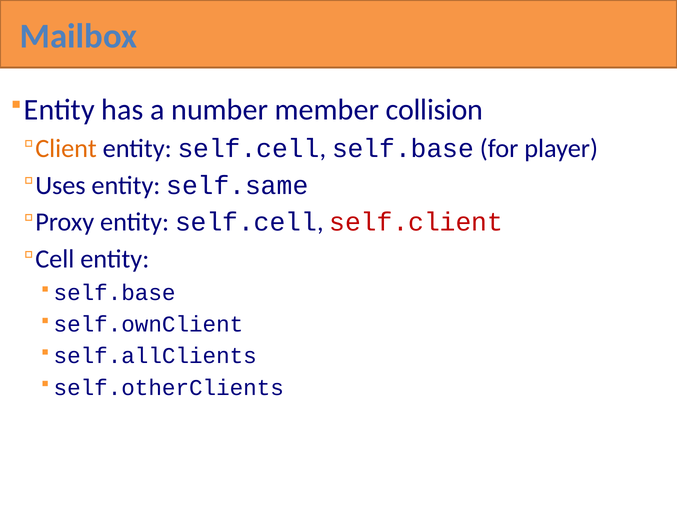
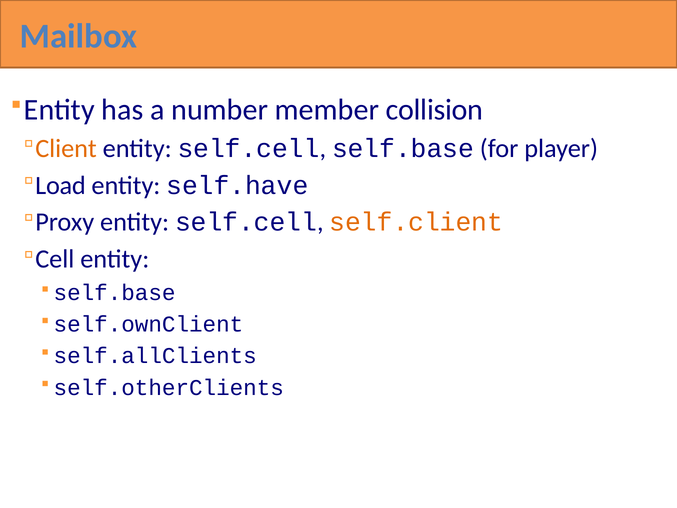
Uses: Uses -> Load (61, 185)
self.same: self.same -> self.have (237, 185)
self.client colour: red -> orange (416, 222)
